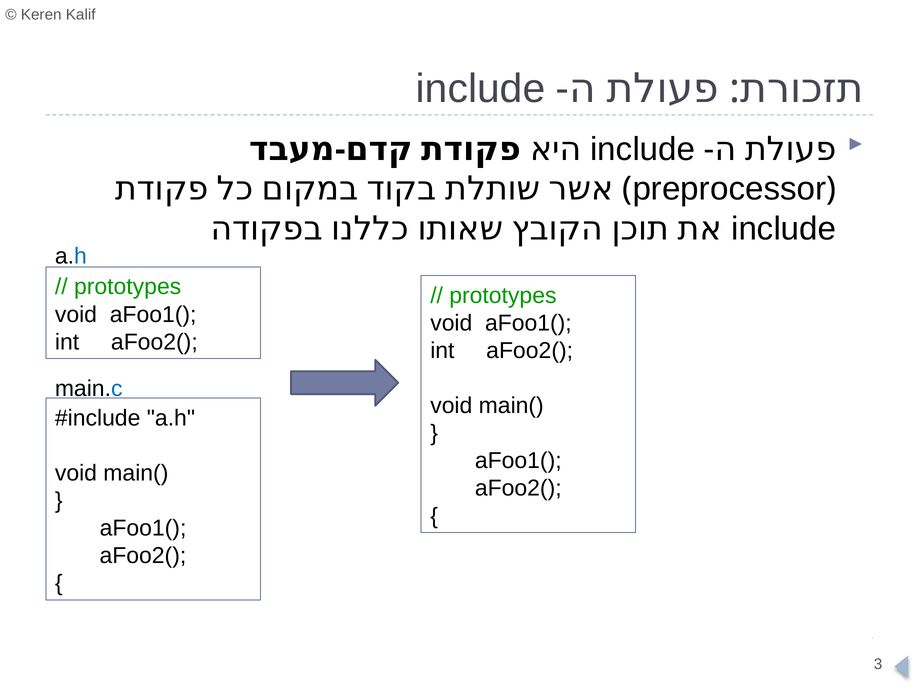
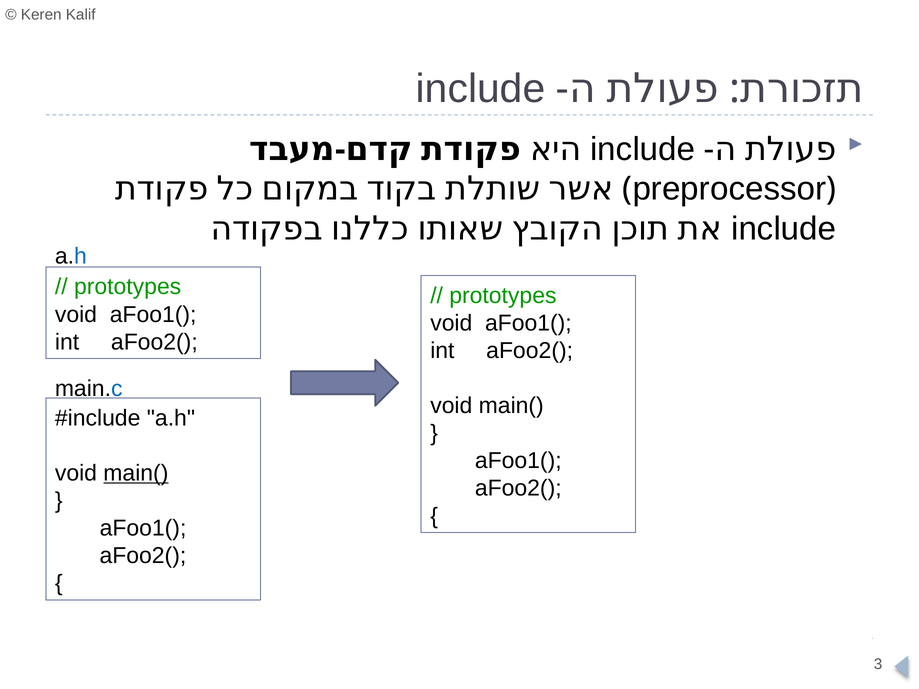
main( underline: none -> present (136, 473)
